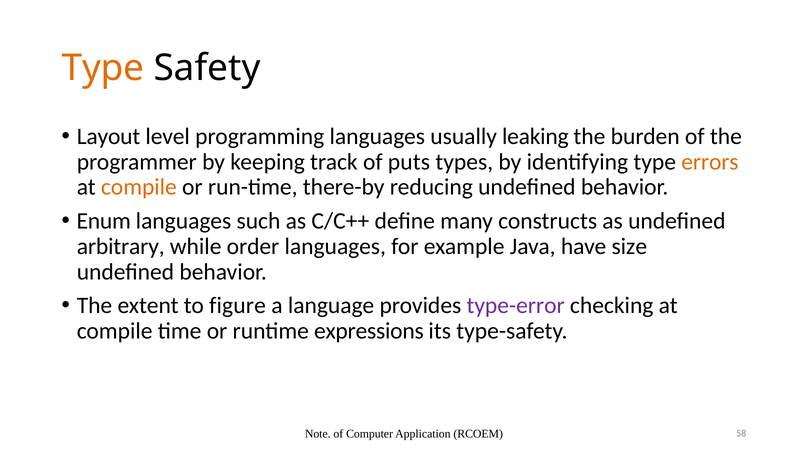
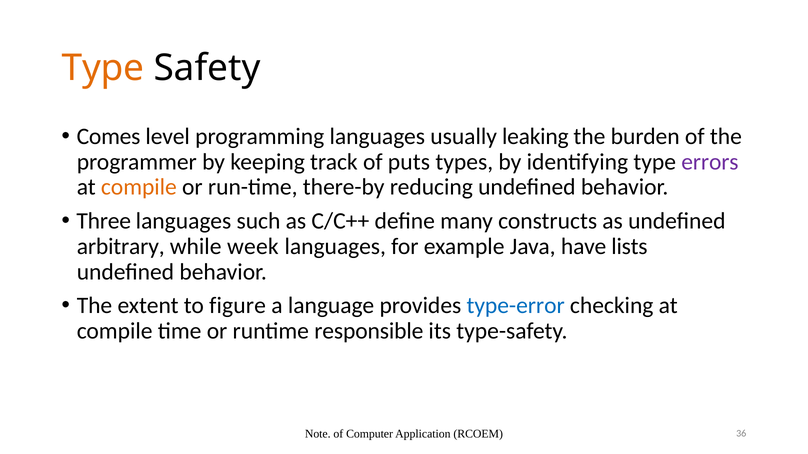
Layout: Layout -> Comes (109, 137)
errors colour: orange -> purple (710, 162)
Enum: Enum -> Three (104, 221)
order: order -> week (253, 247)
size: size -> lists (629, 247)
type-error colour: purple -> blue (516, 306)
expressions: expressions -> responsible (369, 331)
58: 58 -> 36 (741, 434)
